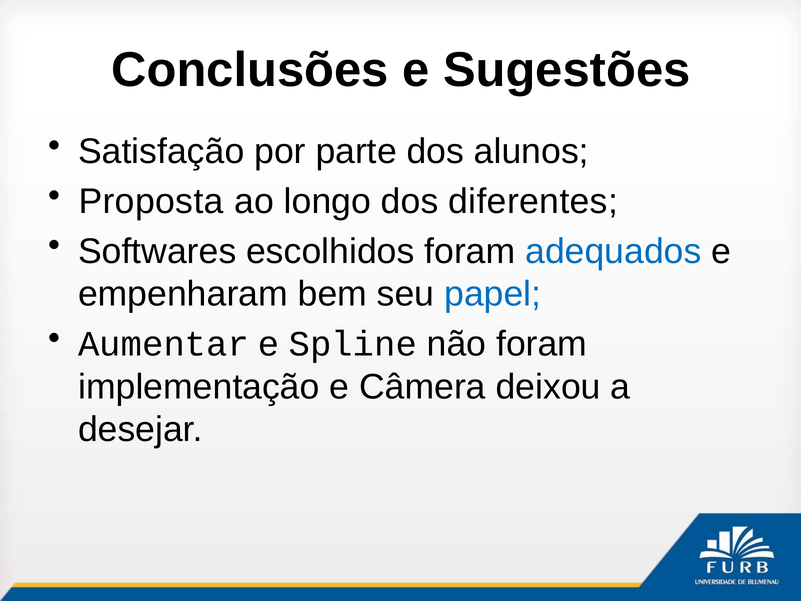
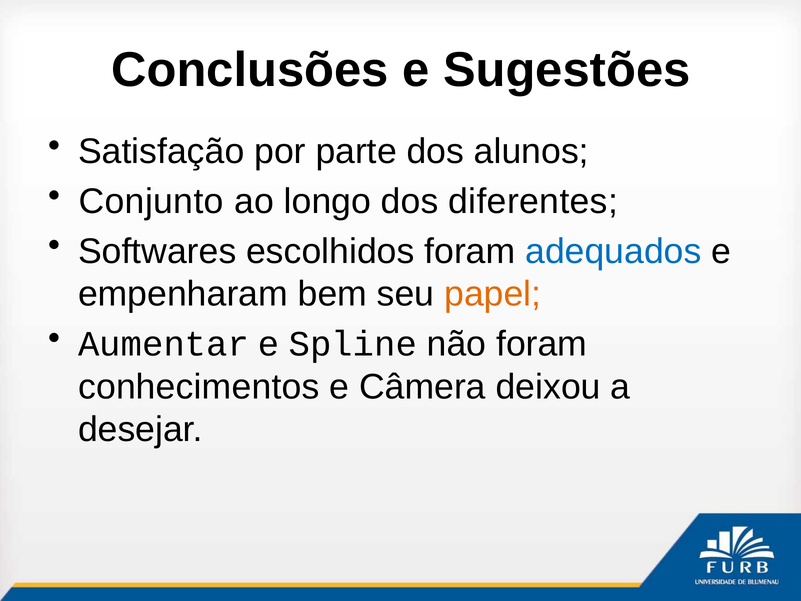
Proposta: Proposta -> Conjunto (151, 201)
papel colour: blue -> orange (493, 294)
implementação: implementação -> conhecimentos (199, 387)
